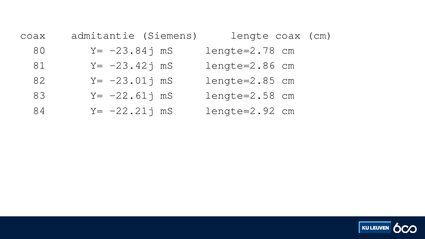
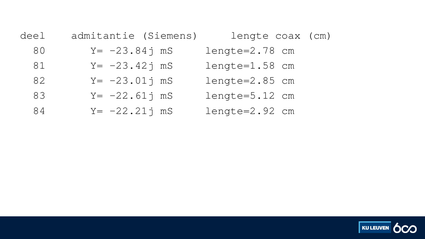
coax: coax -> deel (33, 35)
lengte=2.86: lengte=2.86 -> lengte=1.58 (240, 65)
lengte=2.58: lengte=2.58 -> lengte=5.12 (240, 96)
